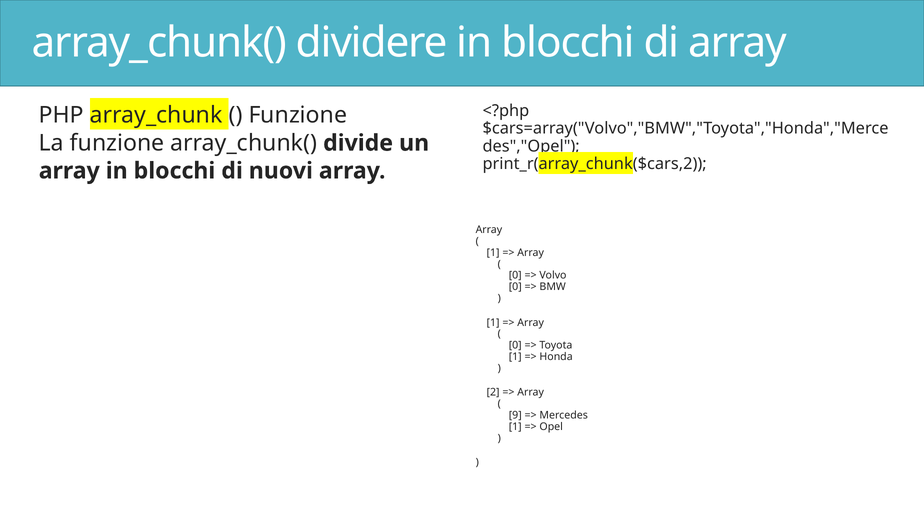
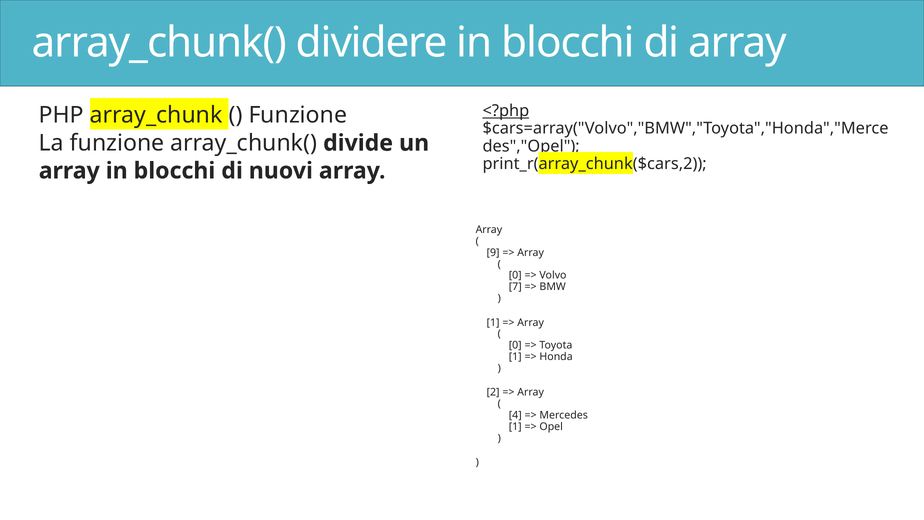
<?php underline: none -> present (506, 111)
1: 1 -> 9 (493, 252)
0: 0 -> 7 (515, 287)
9: 9 -> 4 (515, 415)
